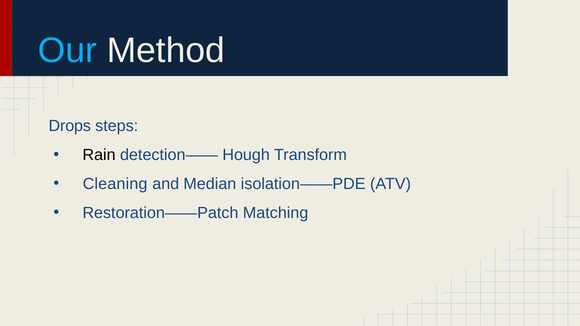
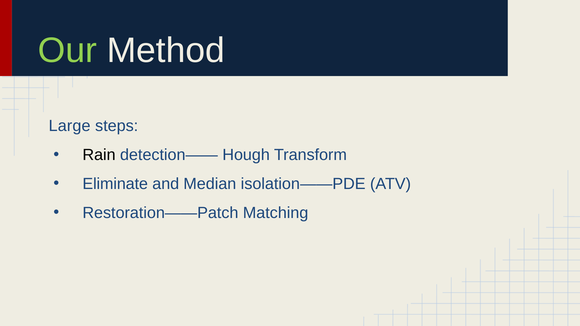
Our colour: light blue -> light green (67, 51)
Drops: Drops -> Large (70, 126)
Cleaning: Cleaning -> Eliminate (115, 184)
